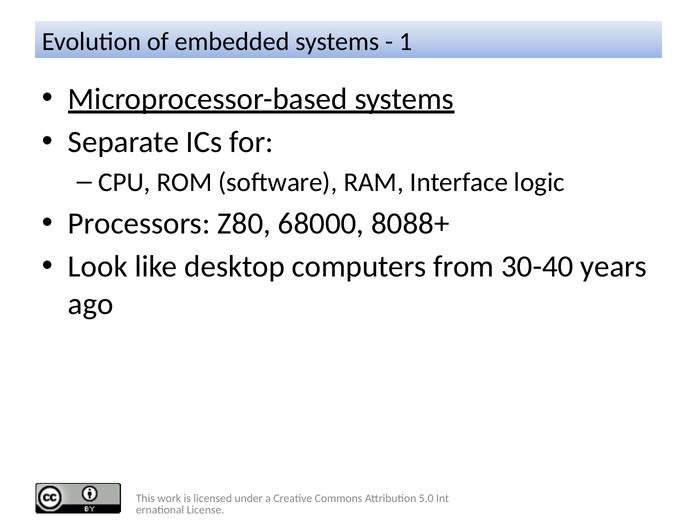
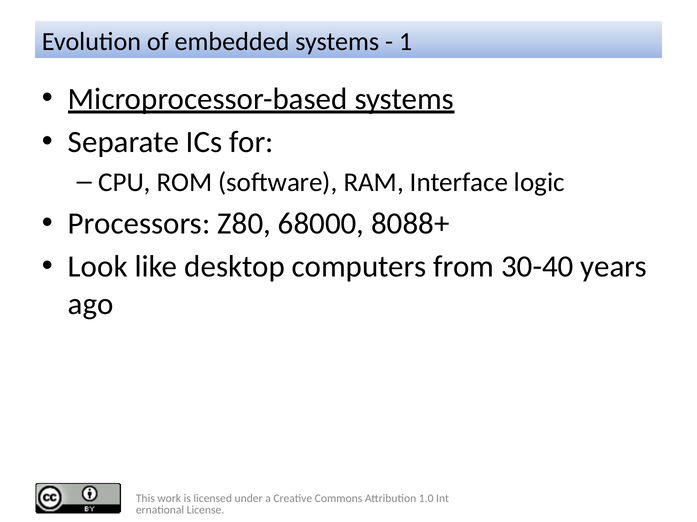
5.0: 5.0 -> 1.0 (426, 499)
